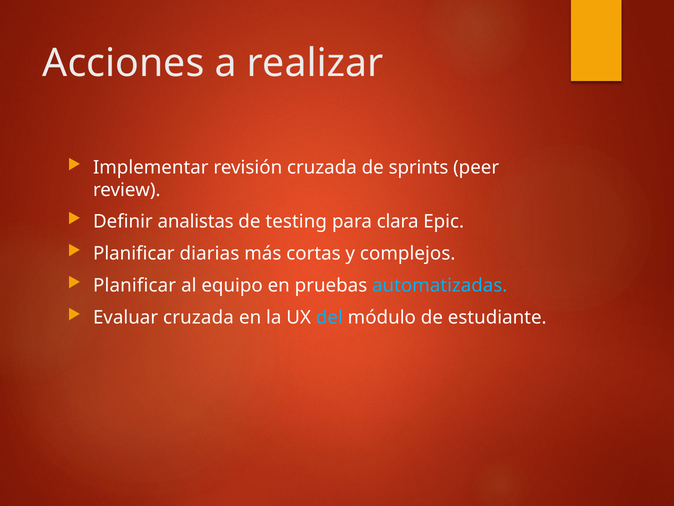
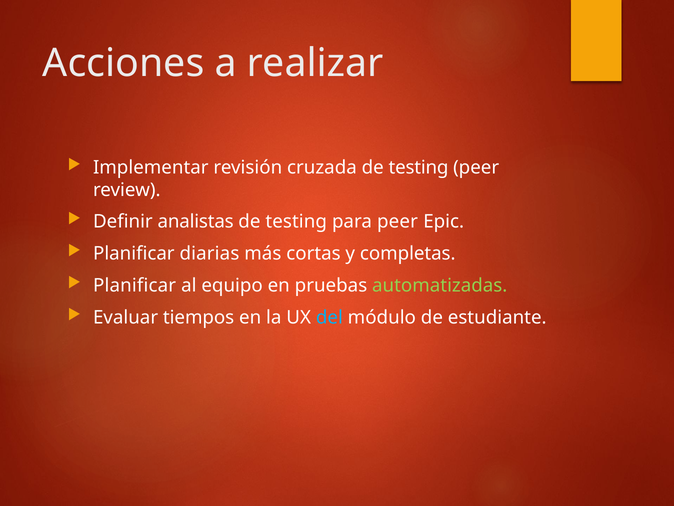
cruzada de sprints: sprints -> testing (419, 167)
para clara: clara -> peer (397, 222)
complejos: complejos -> completas (408, 253)
automatizadas colour: light blue -> light green (440, 285)
Evaluar cruzada: cruzada -> tiempos (199, 317)
